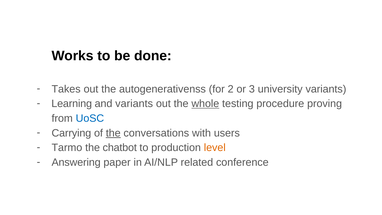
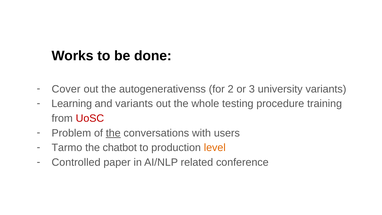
Takes: Takes -> Cover (66, 89)
whole underline: present -> none (205, 104)
proving: proving -> training (325, 104)
UoSC colour: blue -> red (90, 118)
Carrying: Carrying -> Problem (71, 133)
Answering: Answering -> Controlled (76, 162)
